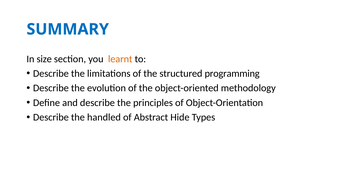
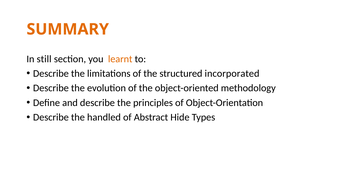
SUMMARY colour: blue -> orange (68, 29)
size: size -> still (44, 59)
programming: programming -> incorporated (232, 73)
